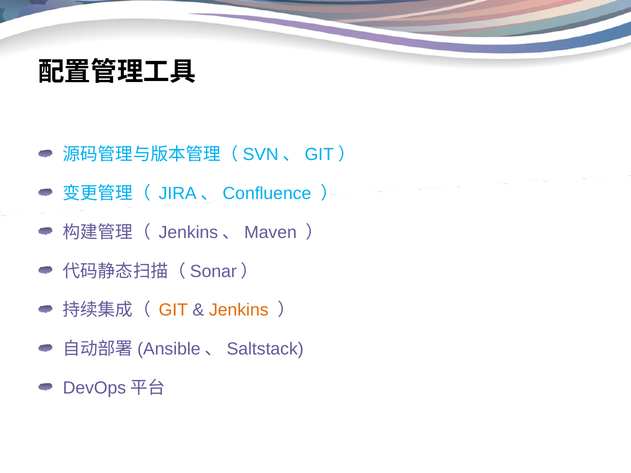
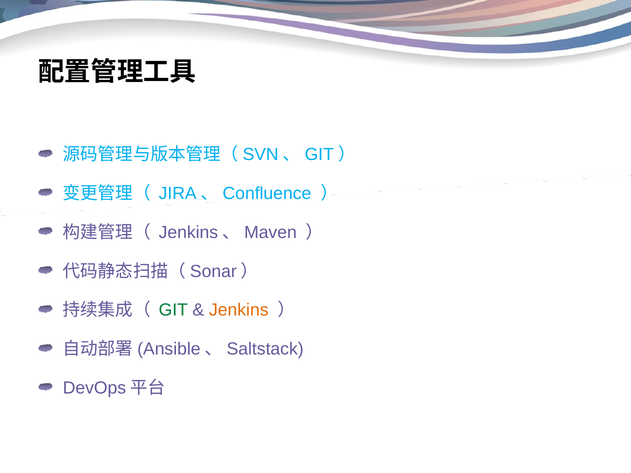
GIT colour: orange -> green (173, 310)
